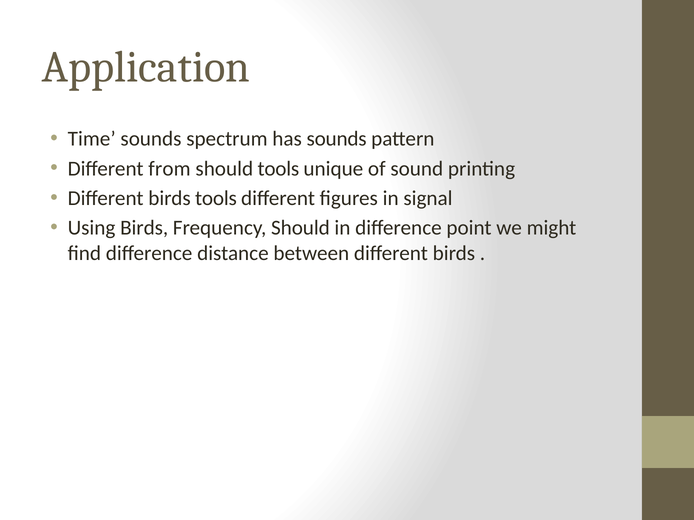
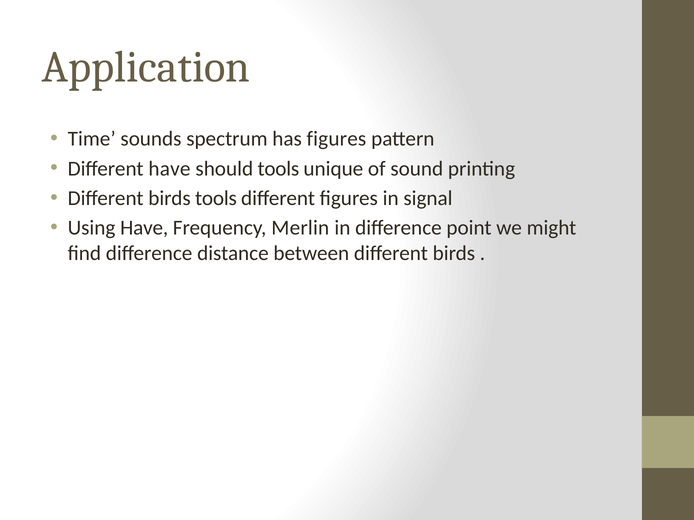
has sounds: sounds -> figures (336, 139)
Different from: from -> have (169, 169)
Using Birds: Birds -> Have (144, 228)
Frequency Should: Should -> Merlin (300, 228)
